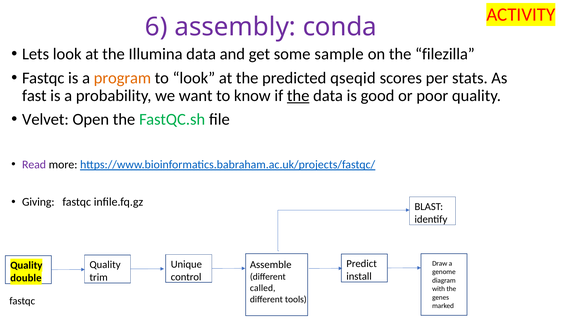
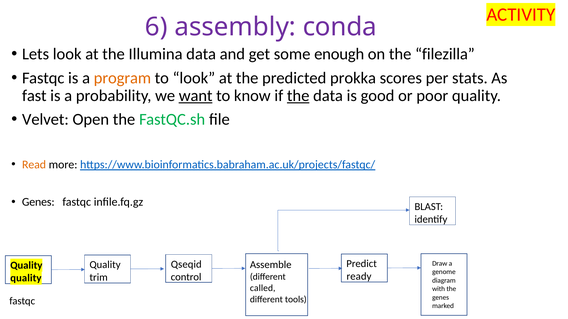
sample: sample -> enough (339, 54)
qseqid: qseqid -> prokka (353, 78)
want underline: none -> present (196, 96)
Read colour: purple -> orange (34, 165)
Giving: Giving -> Genes (38, 202)
Unique: Unique -> Qseqid (186, 265)
install: install -> ready (359, 277)
double: double -> quality (26, 279)
